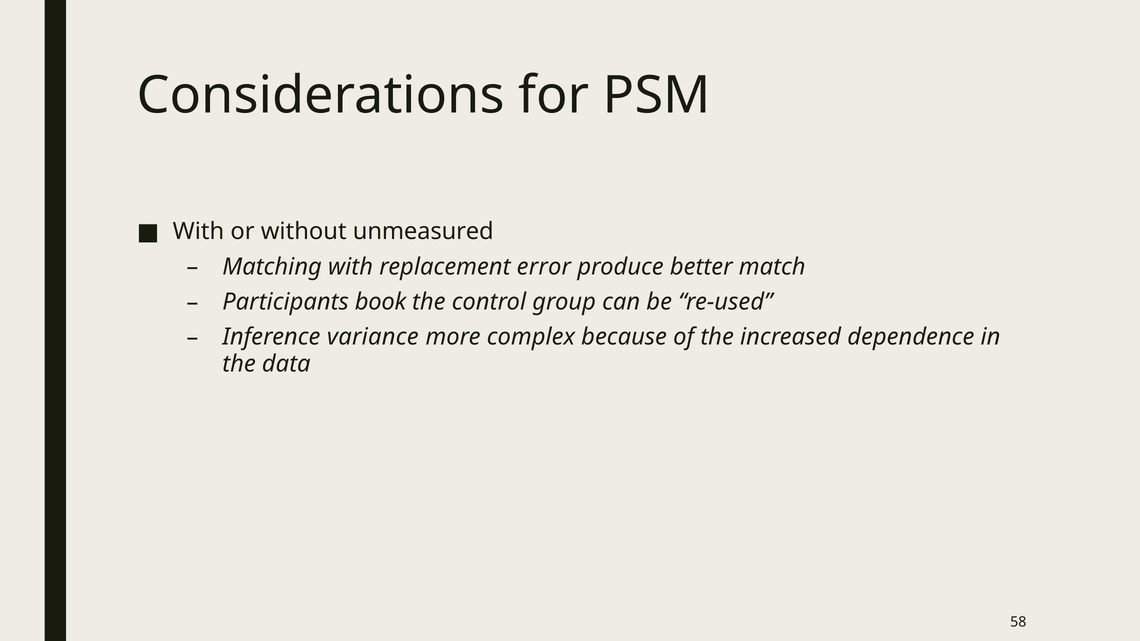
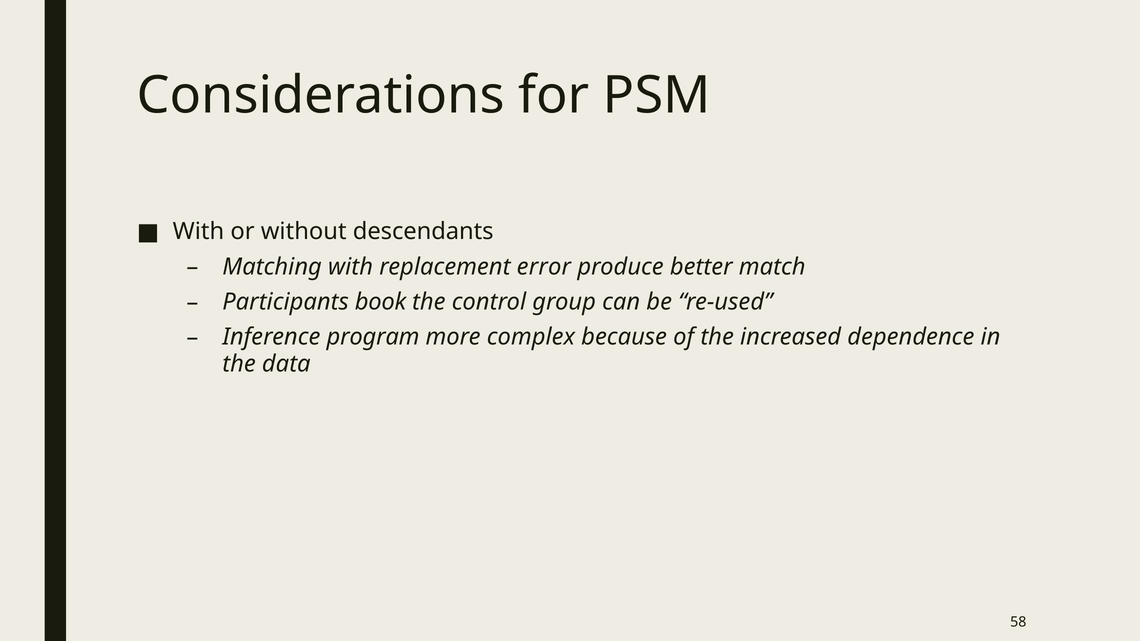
unmeasured: unmeasured -> descendants (423, 232)
variance: variance -> program (373, 337)
